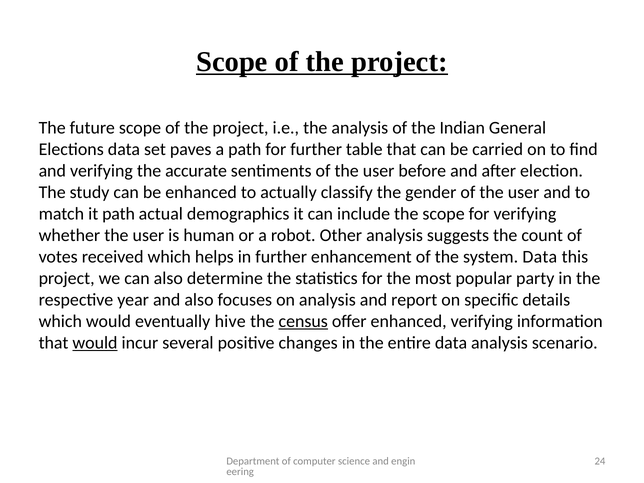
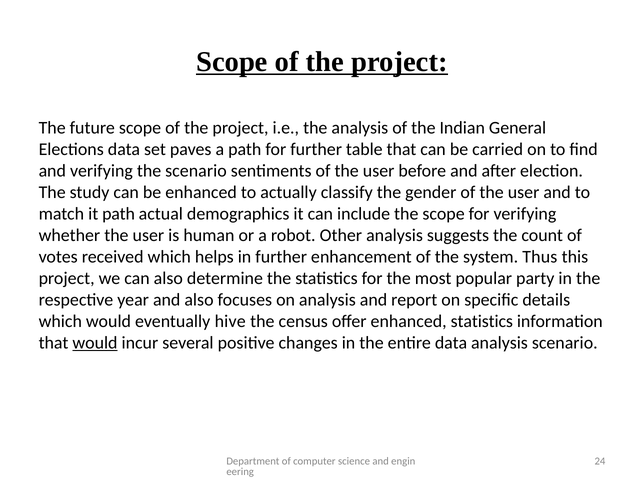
the accurate: accurate -> scenario (196, 171)
system Data: Data -> Thus (540, 257)
census underline: present -> none (303, 321)
enhanced verifying: verifying -> statistics (482, 321)
